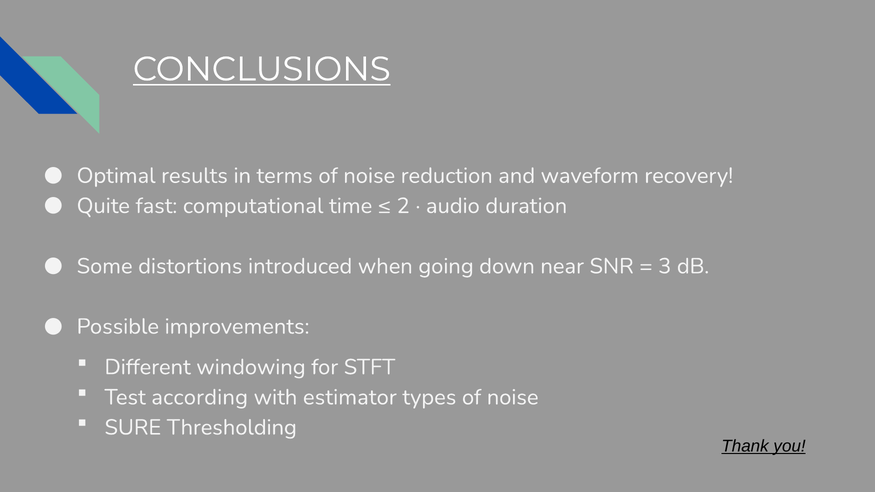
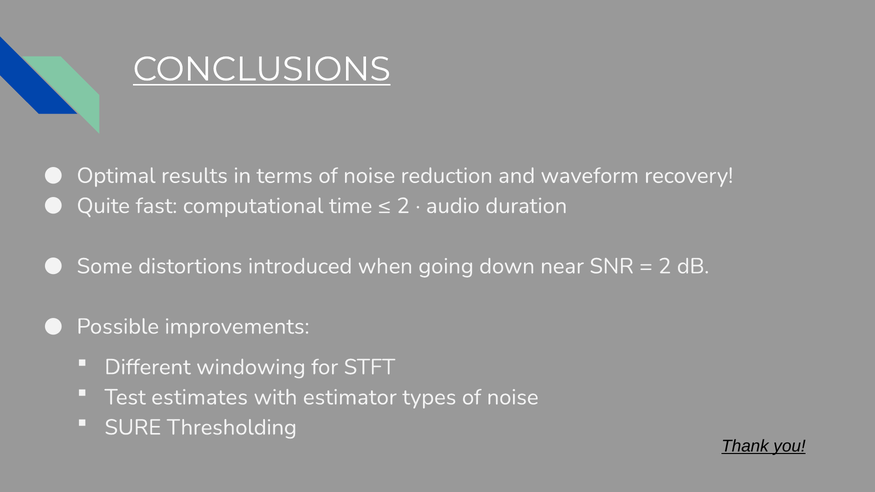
3: 3 -> 2 (665, 266)
according: according -> estimates (200, 397)
